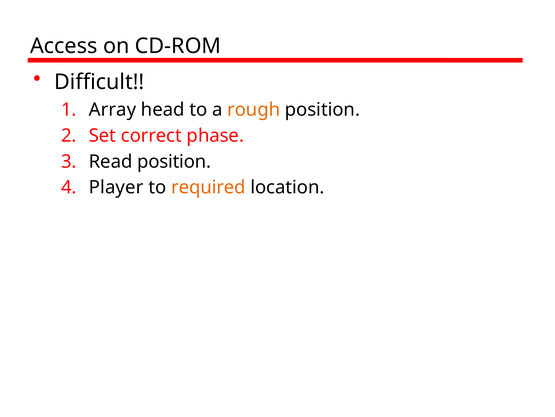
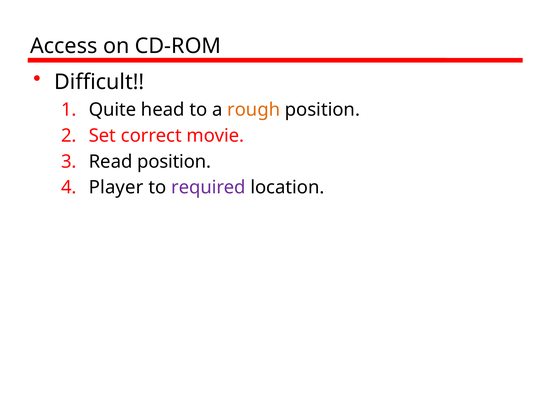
Array: Array -> Quite (113, 110)
phase: phase -> movie (215, 135)
required colour: orange -> purple (208, 187)
